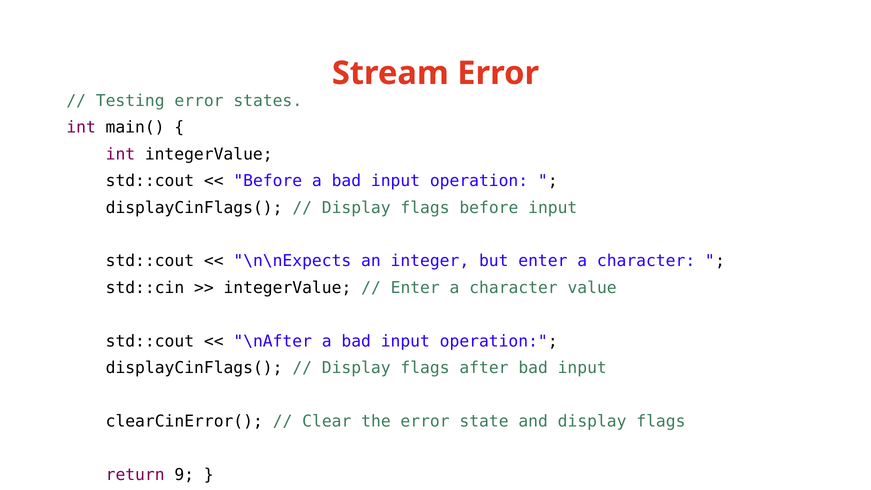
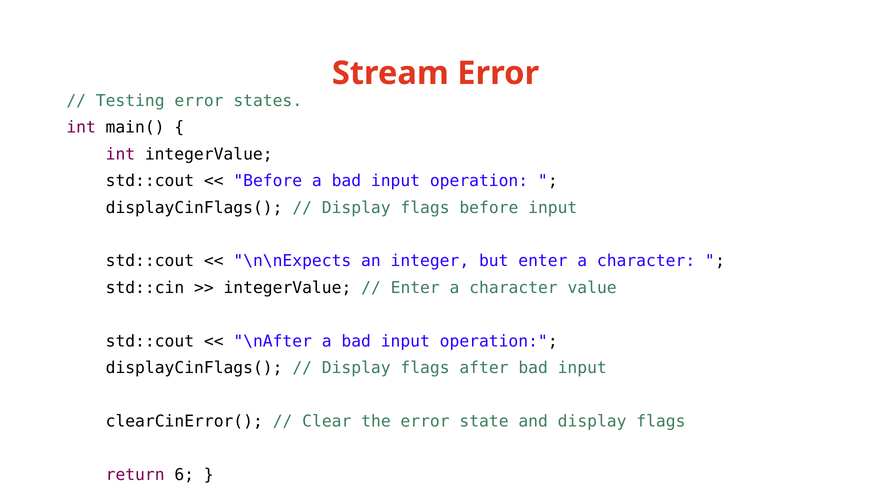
9: 9 -> 6 (184, 475)
